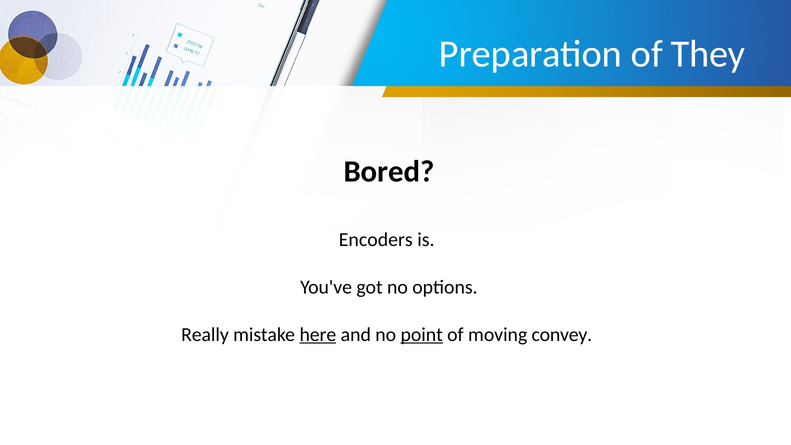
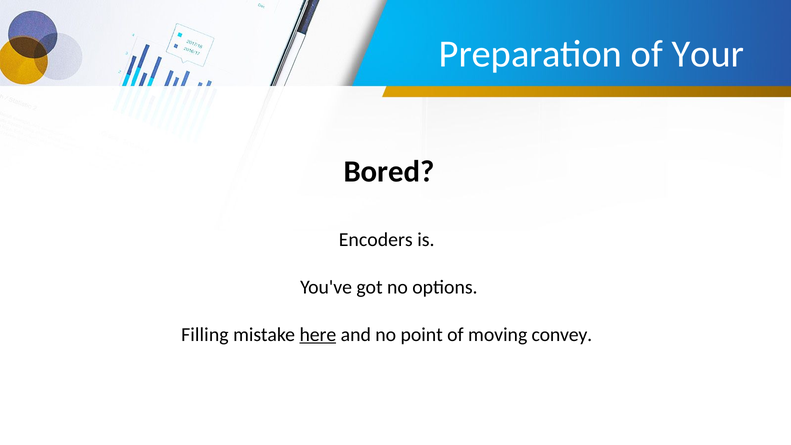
They: They -> Your (708, 54)
Really: Really -> Filling (205, 335)
point underline: present -> none (422, 335)
